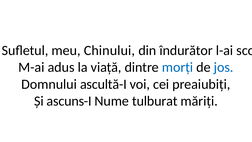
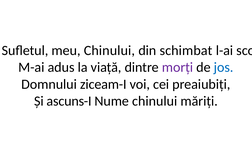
îndurător: îndurător -> schimbat (186, 50)
morți colour: blue -> purple (178, 67)
ascultă-I: ascultă-I -> ziceam-I (103, 84)
Nume tulburat: tulburat -> chinului (155, 101)
